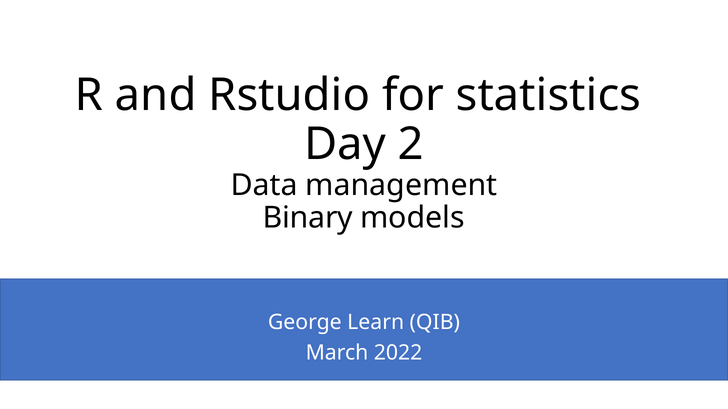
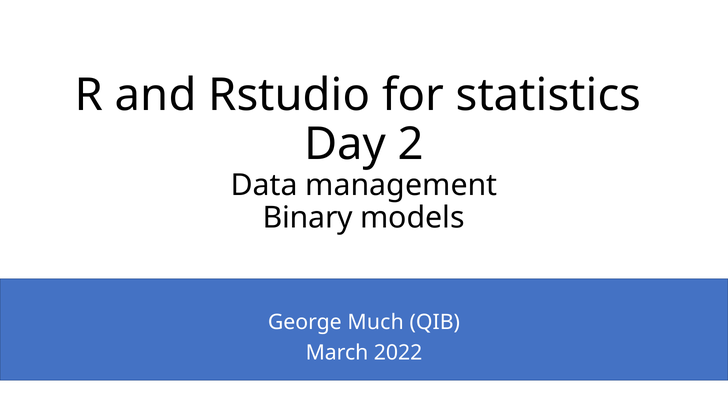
Learn: Learn -> Much (376, 322)
